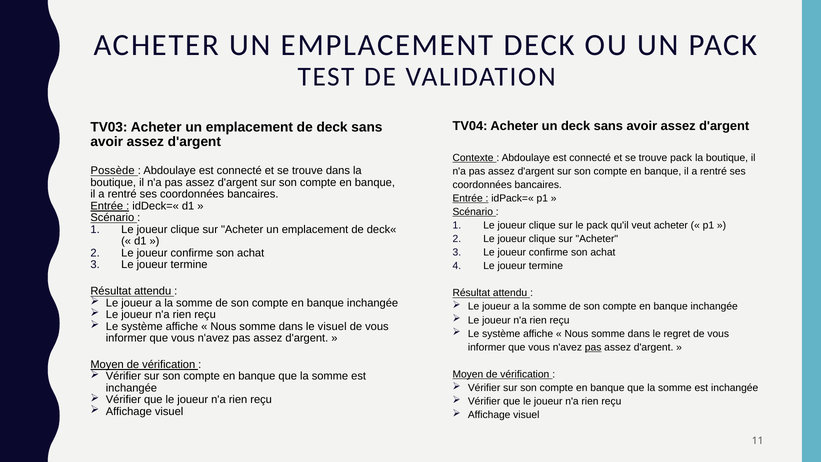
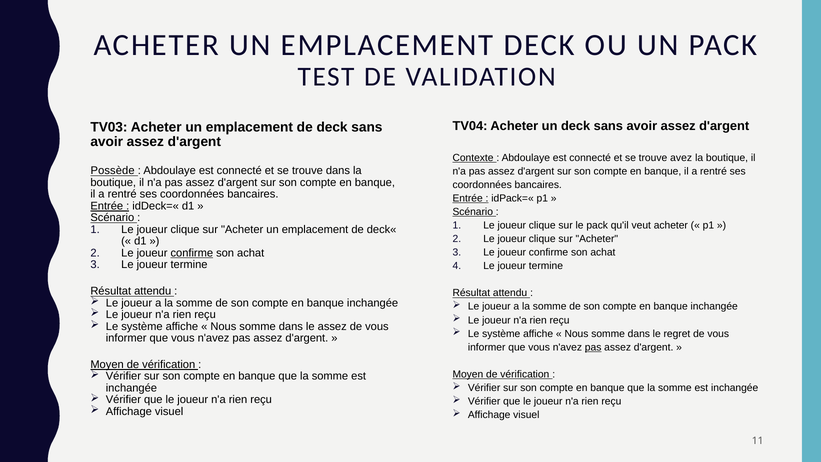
trouve pack: pack -> avez (681, 158)
confirme underline: none -> present (192, 253)
le visuel: visuel -> assez (332, 326)
